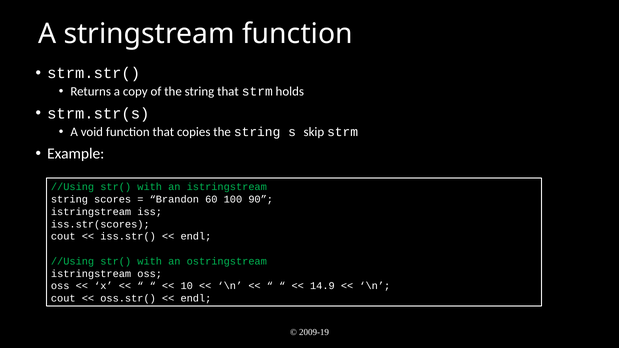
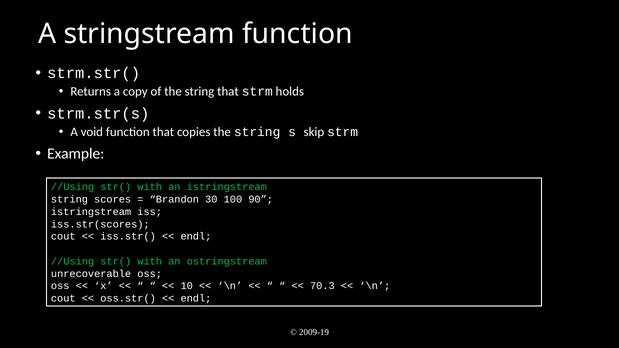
60: 60 -> 30 (211, 200)
istringstream: istringstream -> unrecoverable (91, 274)
14.9: 14.9 -> 70.3 (322, 286)
